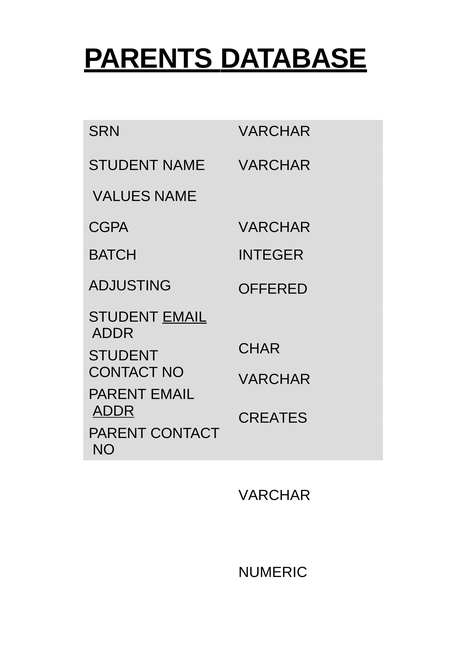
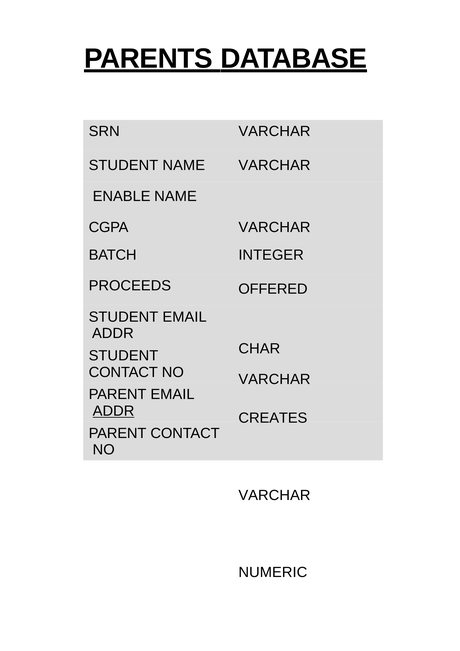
VALUES: VALUES -> ENABLE (122, 196)
ADJUSTING: ADJUSTING -> PROCEEDS (130, 286)
EMAIL underline: present -> none (185, 317)
